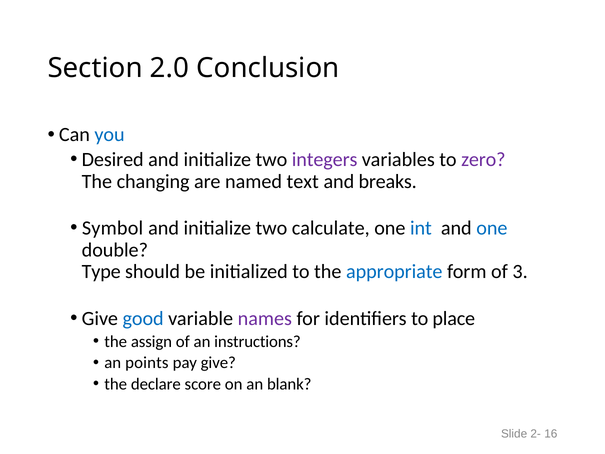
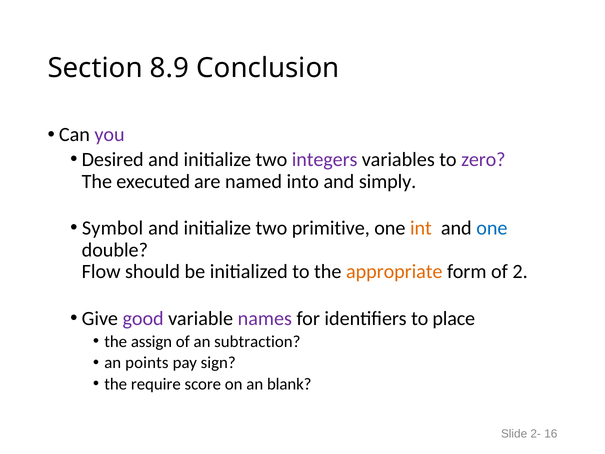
2.0: 2.0 -> 8.9 (170, 68)
you colour: blue -> purple (110, 135)
changing: changing -> executed (153, 181)
text: text -> into (303, 181)
breaks: breaks -> simply (388, 181)
calculate: calculate -> primitive (331, 228)
int colour: blue -> orange (421, 228)
Type: Type -> Flow (101, 271)
appropriate colour: blue -> orange (394, 271)
3: 3 -> 2 (520, 271)
good colour: blue -> purple (143, 318)
instructions: instructions -> subtraction (257, 341)
pay give: give -> sign (218, 363)
declare: declare -> require (156, 384)
